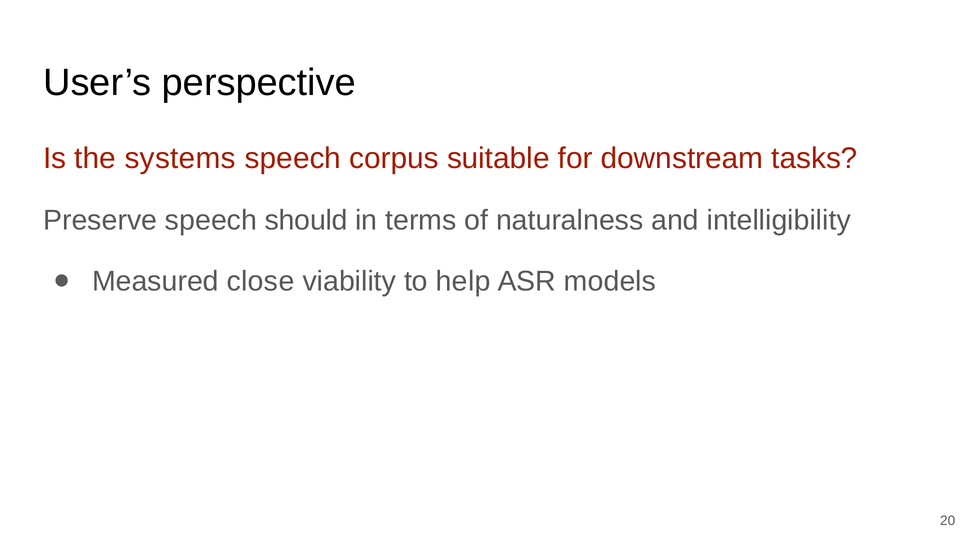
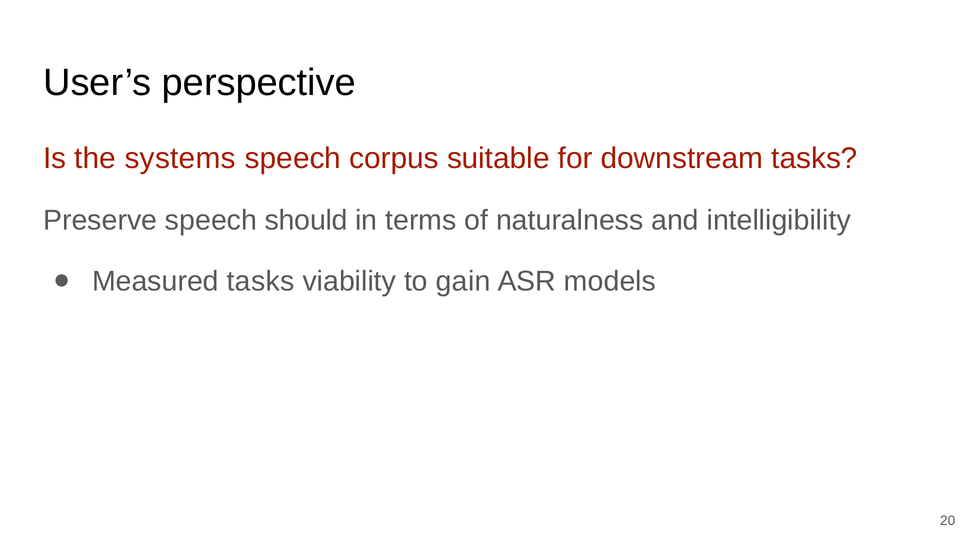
Measured close: close -> tasks (261, 281)
help: help -> gain (463, 281)
